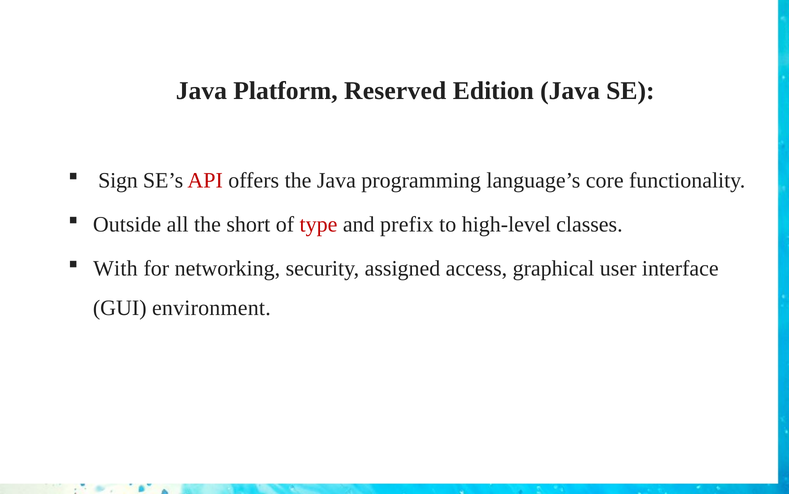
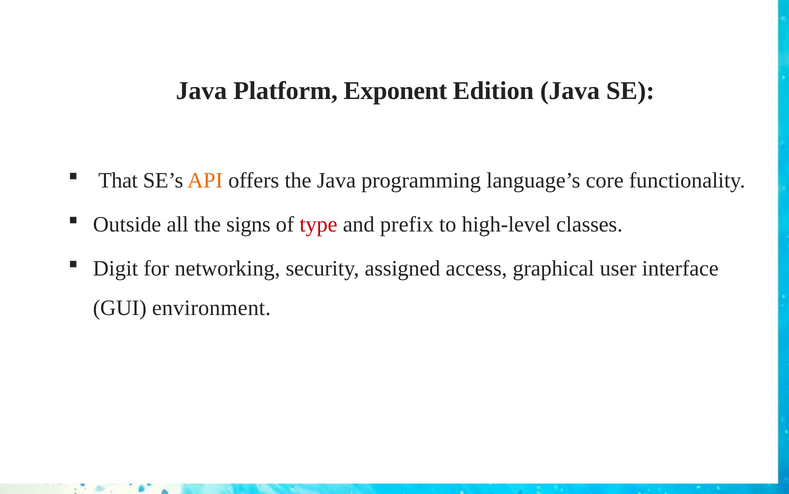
Reserved: Reserved -> Exponent (395, 91)
Sign: Sign -> That (118, 181)
API colour: red -> orange (205, 181)
short: short -> signs (248, 225)
With: With -> Digit (116, 269)
